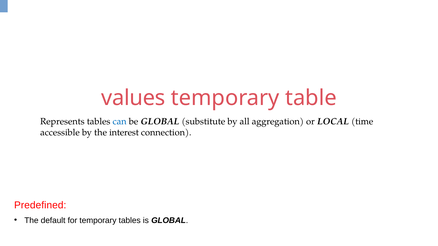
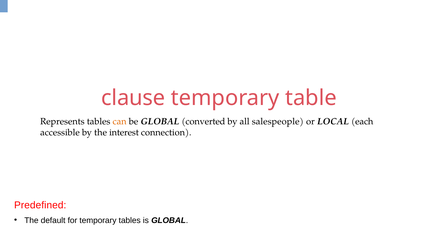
values: values -> clause (133, 98)
can colour: blue -> orange (120, 122)
substitute: substitute -> converted (203, 122)
aggregation: aggregation -> salespeople (278, 122)
time: time -> each (362, 122)
